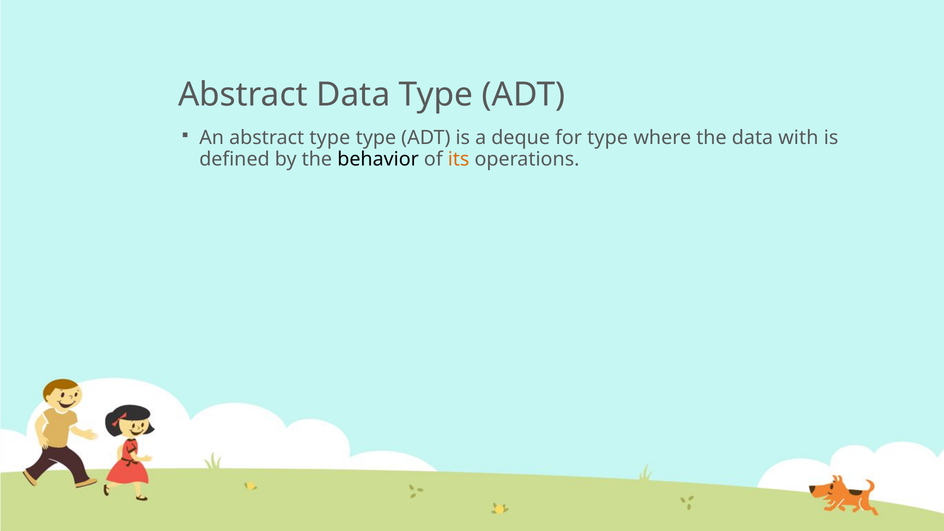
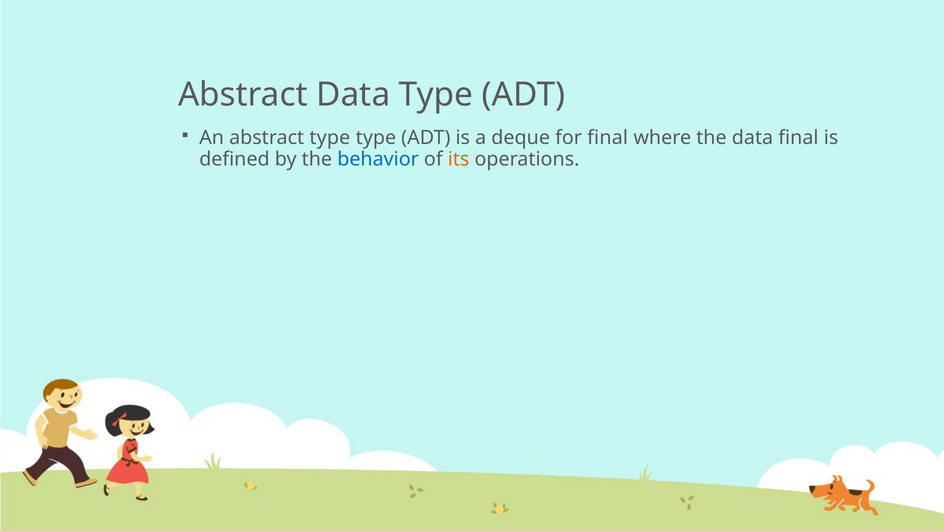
for type: type -> final (608, 138)
data with: with -> final (798, 138)
behavior colour: black -> blue (378, 159)
